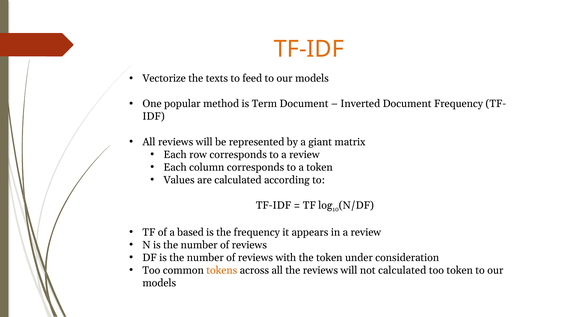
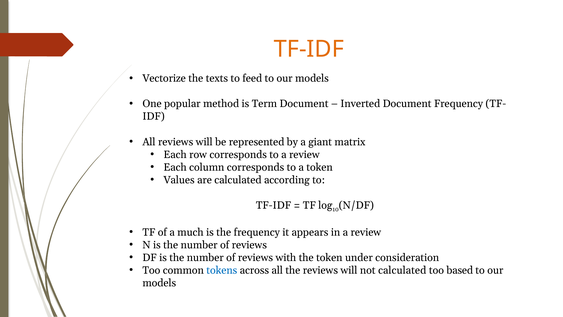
based: based -> much (190, 232)
tokens colour: orange -> blue (222, 270)
too token: token -> based (460, 270)
